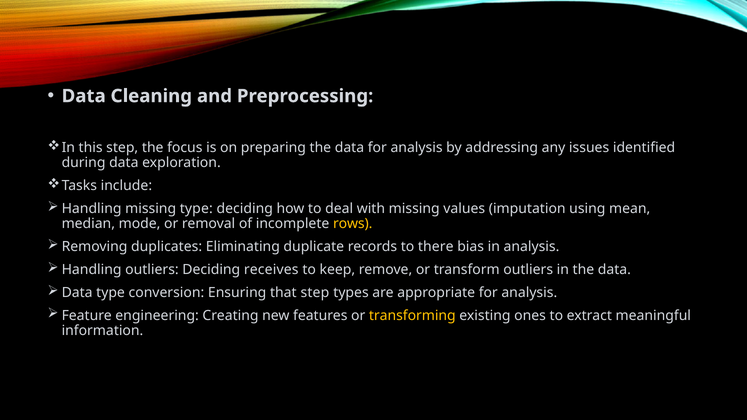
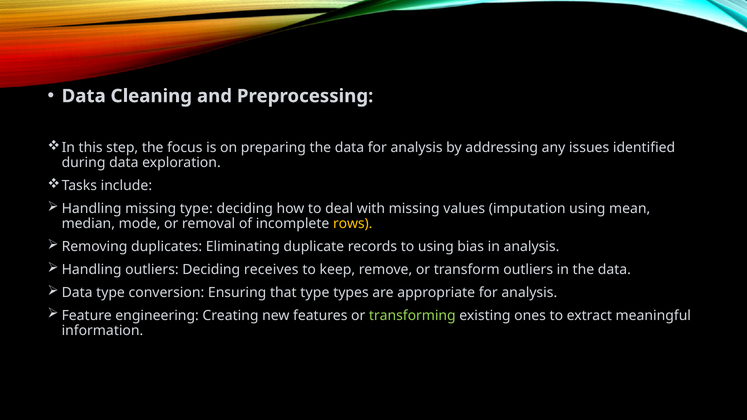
to there: there -> using (436, 247)
that step: step -> type (315, 293)
transforming colour: yellow -> light green (412, 316)
